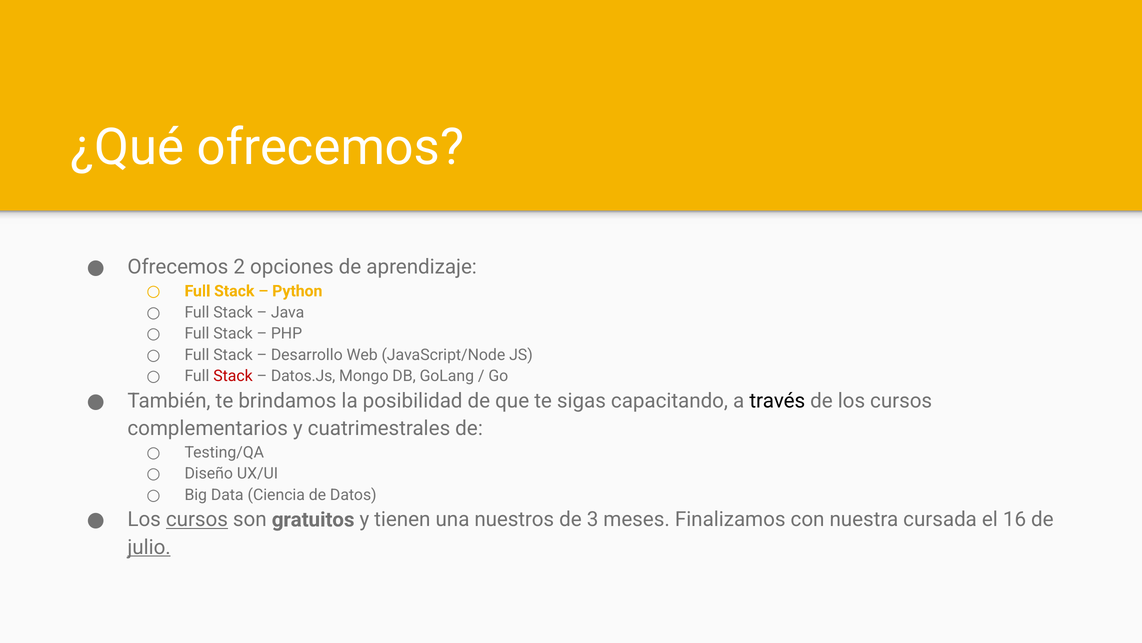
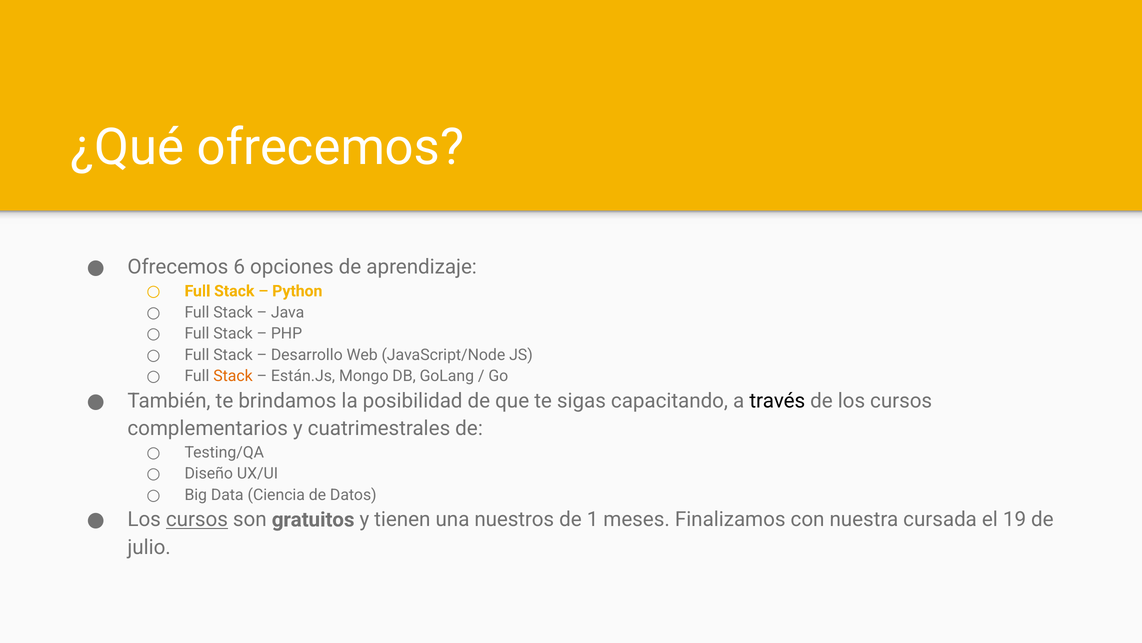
2: 2 -> 6 (239, 267)
Stack colour: red -> orange (233, 376)
Datos.Js: Datos.Js -> Están.Js (303, 376)
3: 3 -> 1 (593, 519)
16: 16 -> 19 (1015, 519)
julio underline: present -> none (149, 547)
